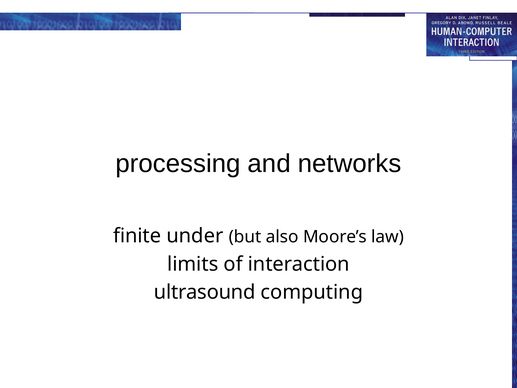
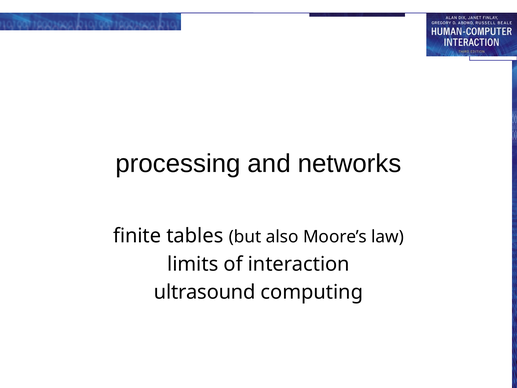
under: under -> tables (195, 236)
